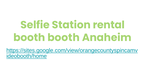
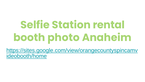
booth booth: booth -> photo (64, 37)
